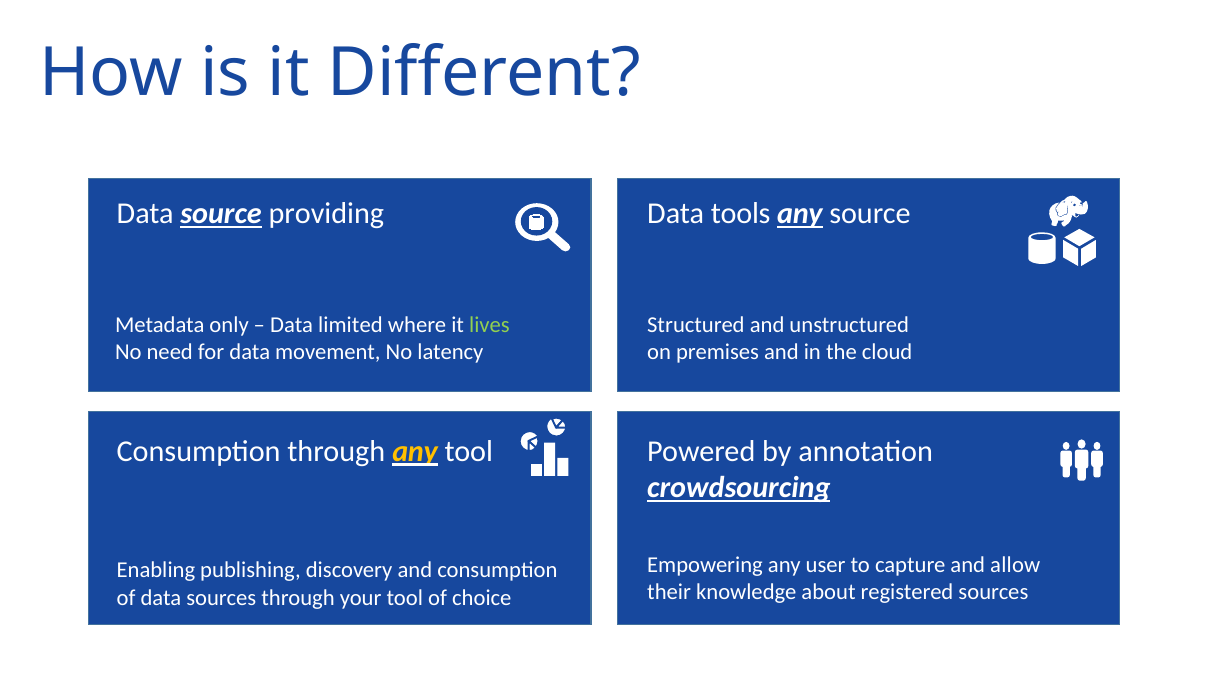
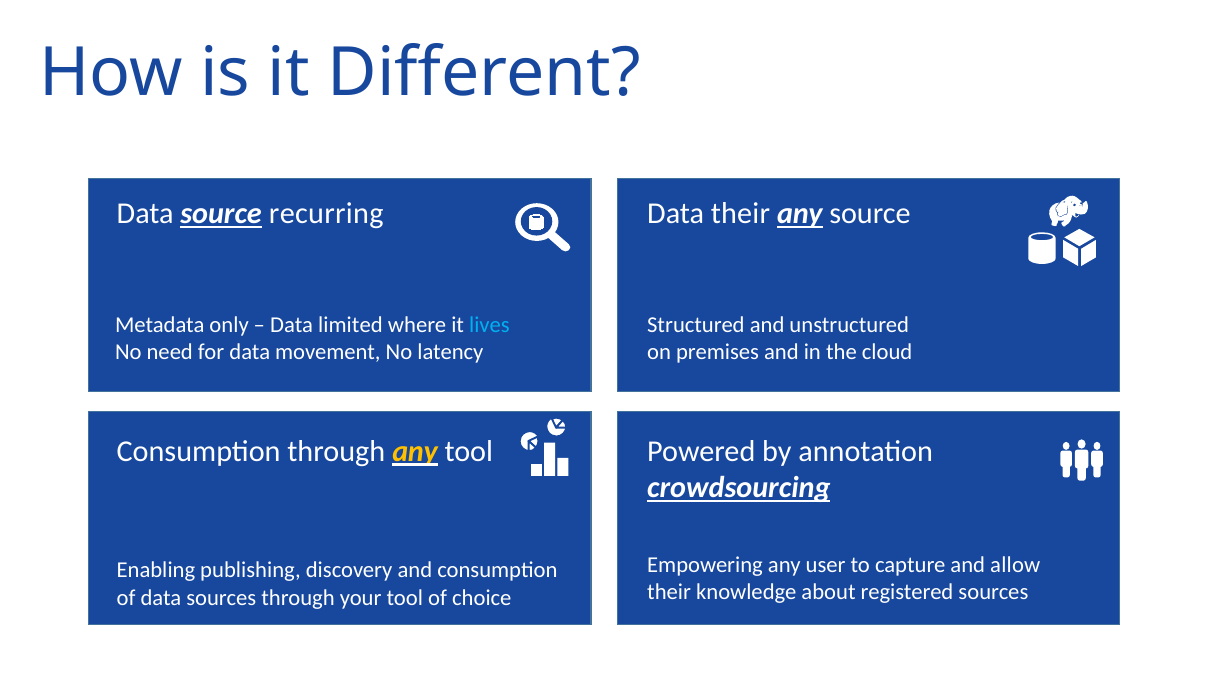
providing: providing -> recurring (326, 214)
Data tools: tools -> their (740, 214)
lives colour: light green -> light blue (489, 325)
